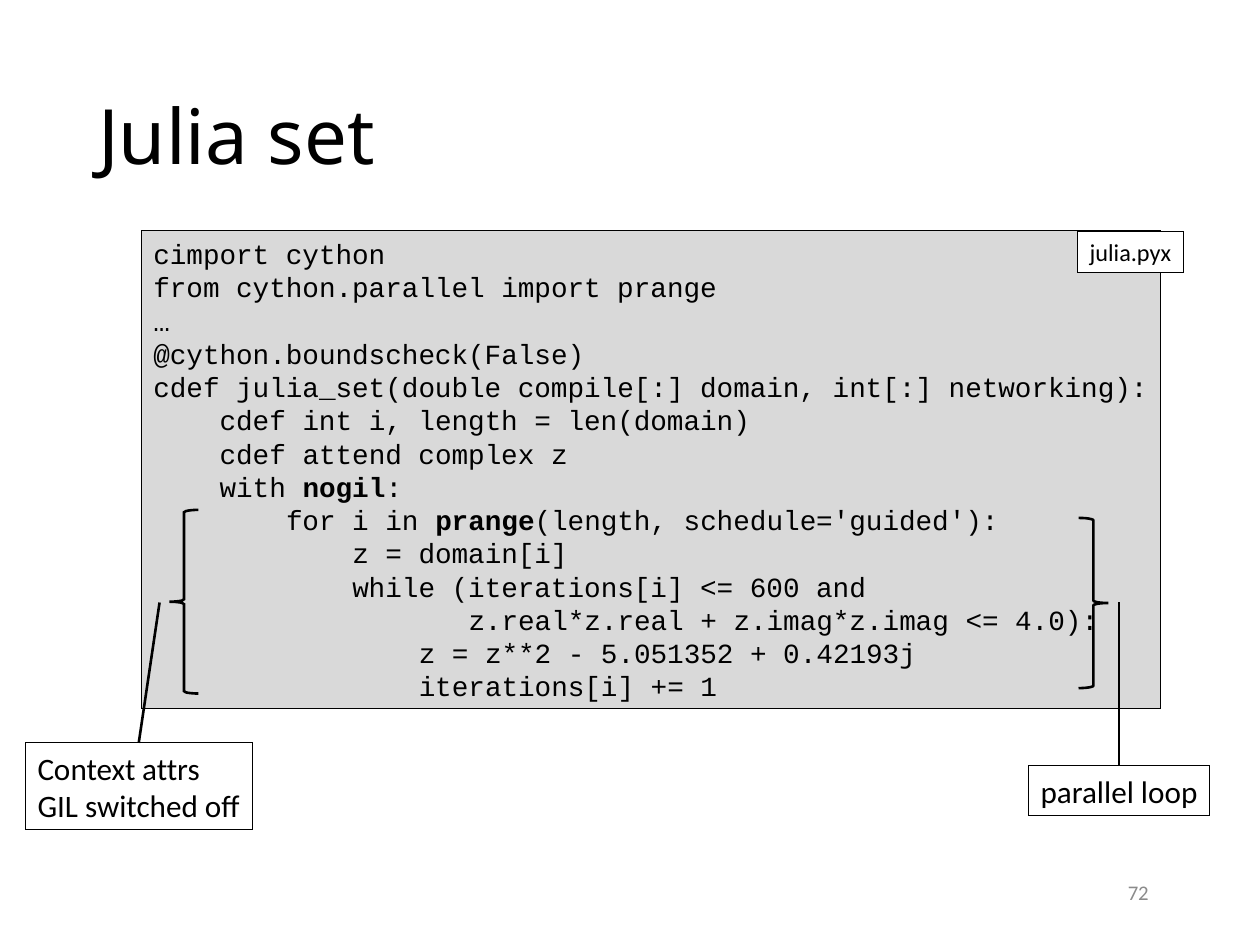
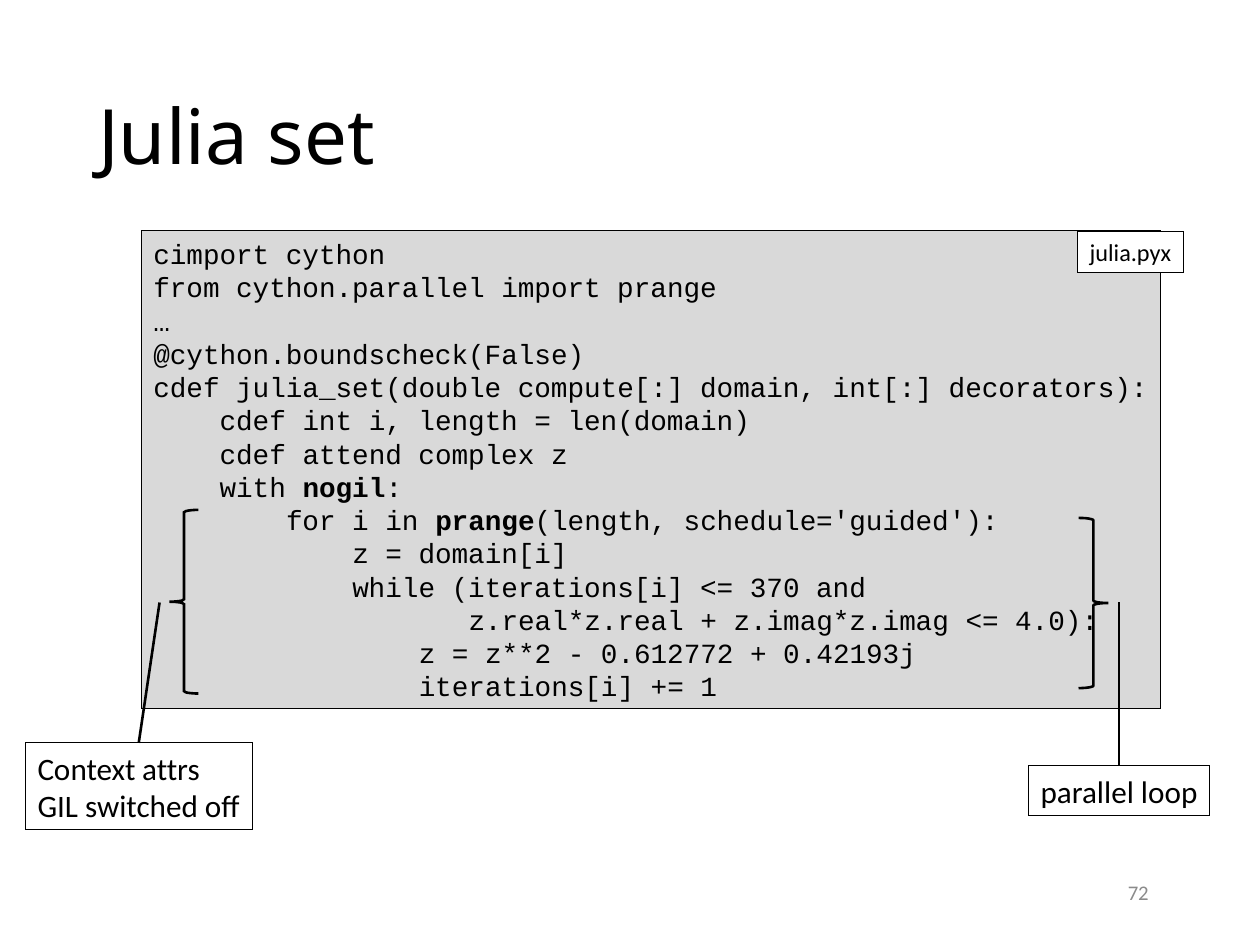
compile[: compile[ -> compute[ (601, 388)
networking: networking -> decorators (1048, 388)
600: 600 -> 370 (775, 588)
5.051352: 5.051352 -> 0.612772 (667, 654)
